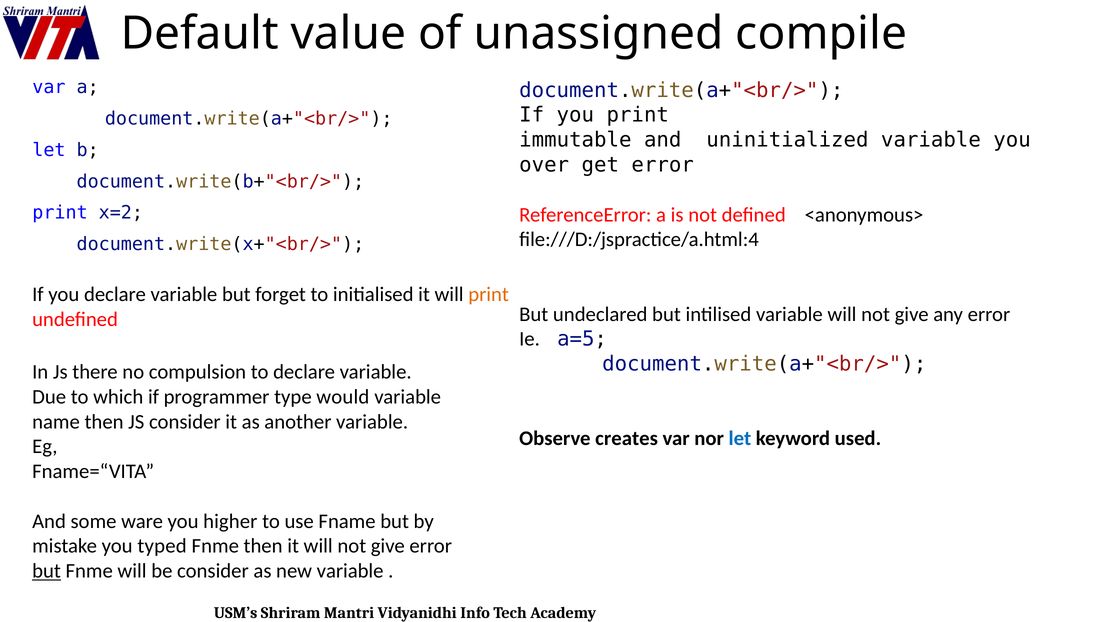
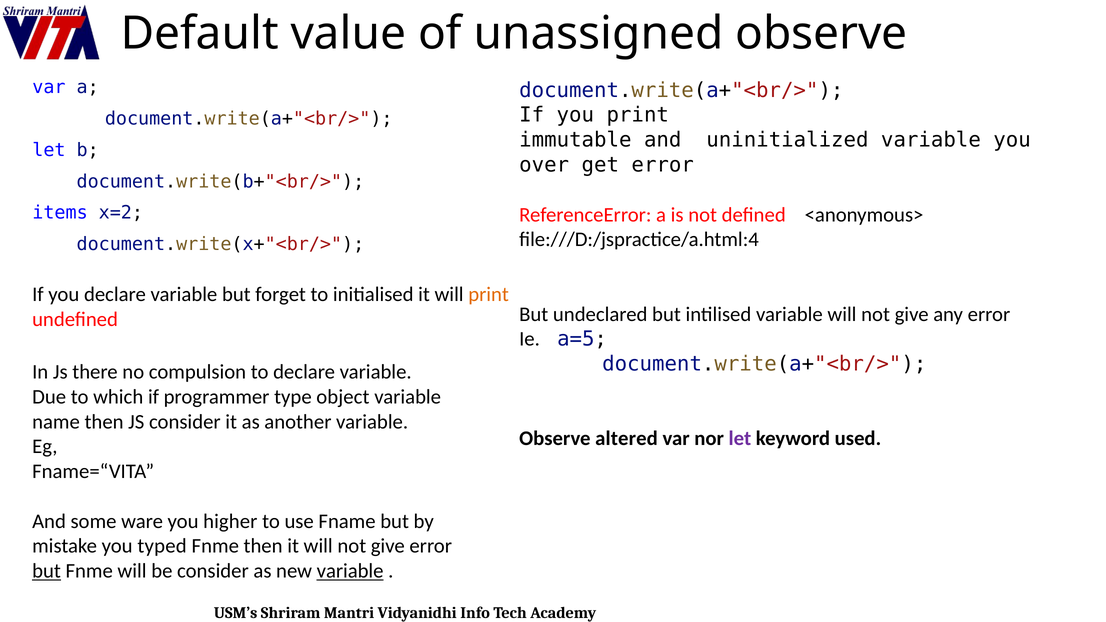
unassigned compile: compile -> observe (821, 34)
print: print -> items (60, 213)
would: would -> object (343, 397)
creates: creates -> altered (627, 439)
let colour: blue -> purple (740, 439)
variable underline: none -> present (350, 571)
